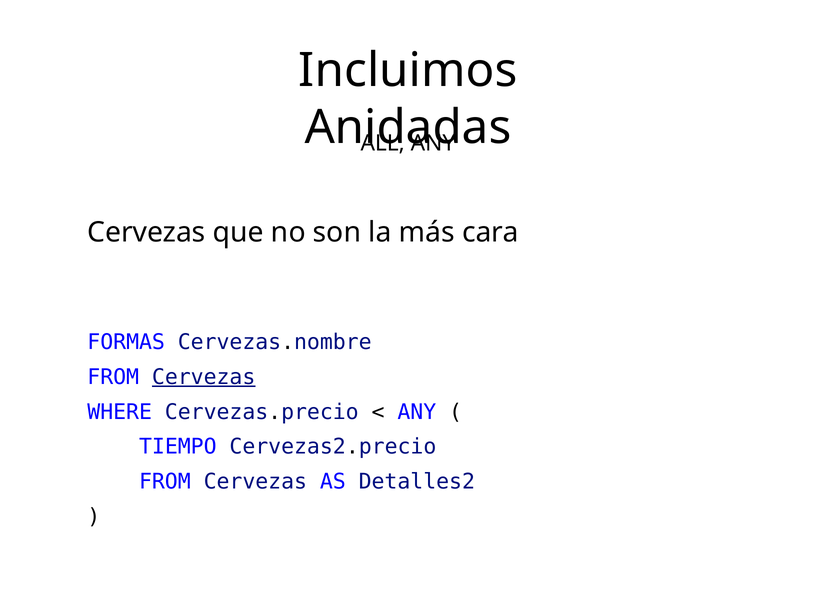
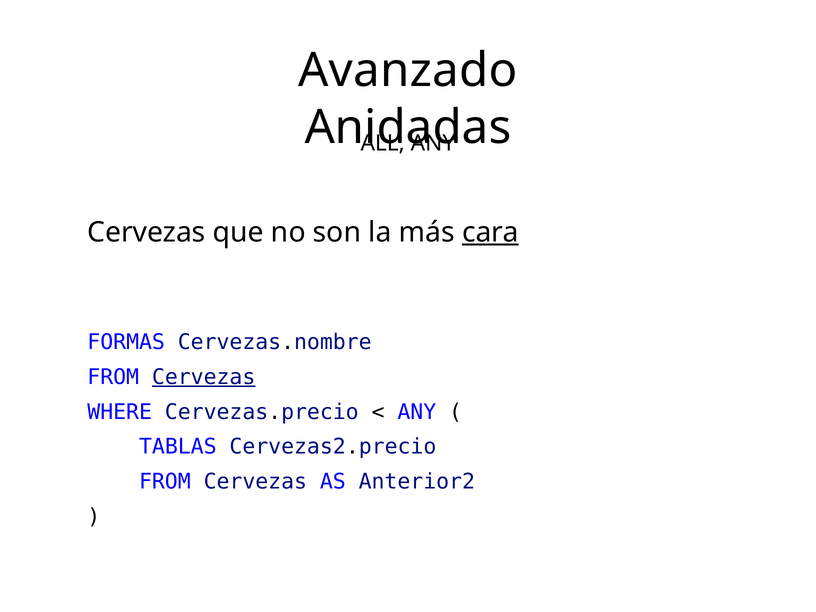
Incluimos: Incluimos -> Avanzado (408, 71)
cara underline: none -> present (490, 232)
TIEMPO: TIEMPO -> TABLAS (178, 447)
Detalles2: Detalles2 -> Anterior2 (417, 482)
